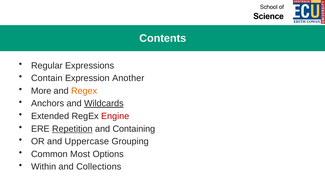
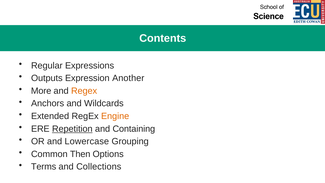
Contain: Contain -> Outputs (47, 78)
Wildcards underline: present -> none (104, 103)
Engine colour: red -> orange (115, 116)
Uppercase: Uppercase -> Lowercase (87, 141)
Most: Most -> Then (80, 154)
Within: Within -> Terms (44, 167)
